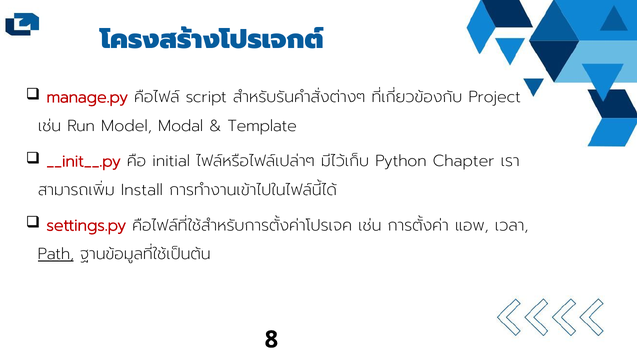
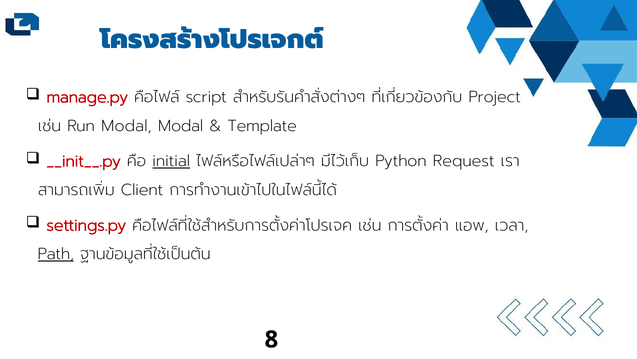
Run Model: Model -> Modal (126, 126)
initial underline: none -> present (171, 161)
Chapter: Chapter -> Request (464, 161)
Install: Install -> Client (142, 190)
